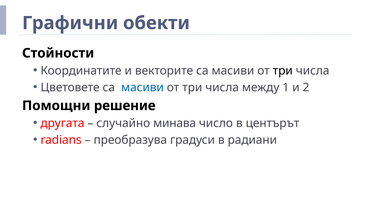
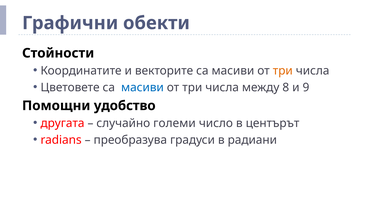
три colour: black -> orange (283, 71)
1: 1 -> 8 (286, 87)
2: 2 -> 9 (306, 87)
решение: решение -> удобство (125, 105)
минава: минава -> големи (174, 123)
